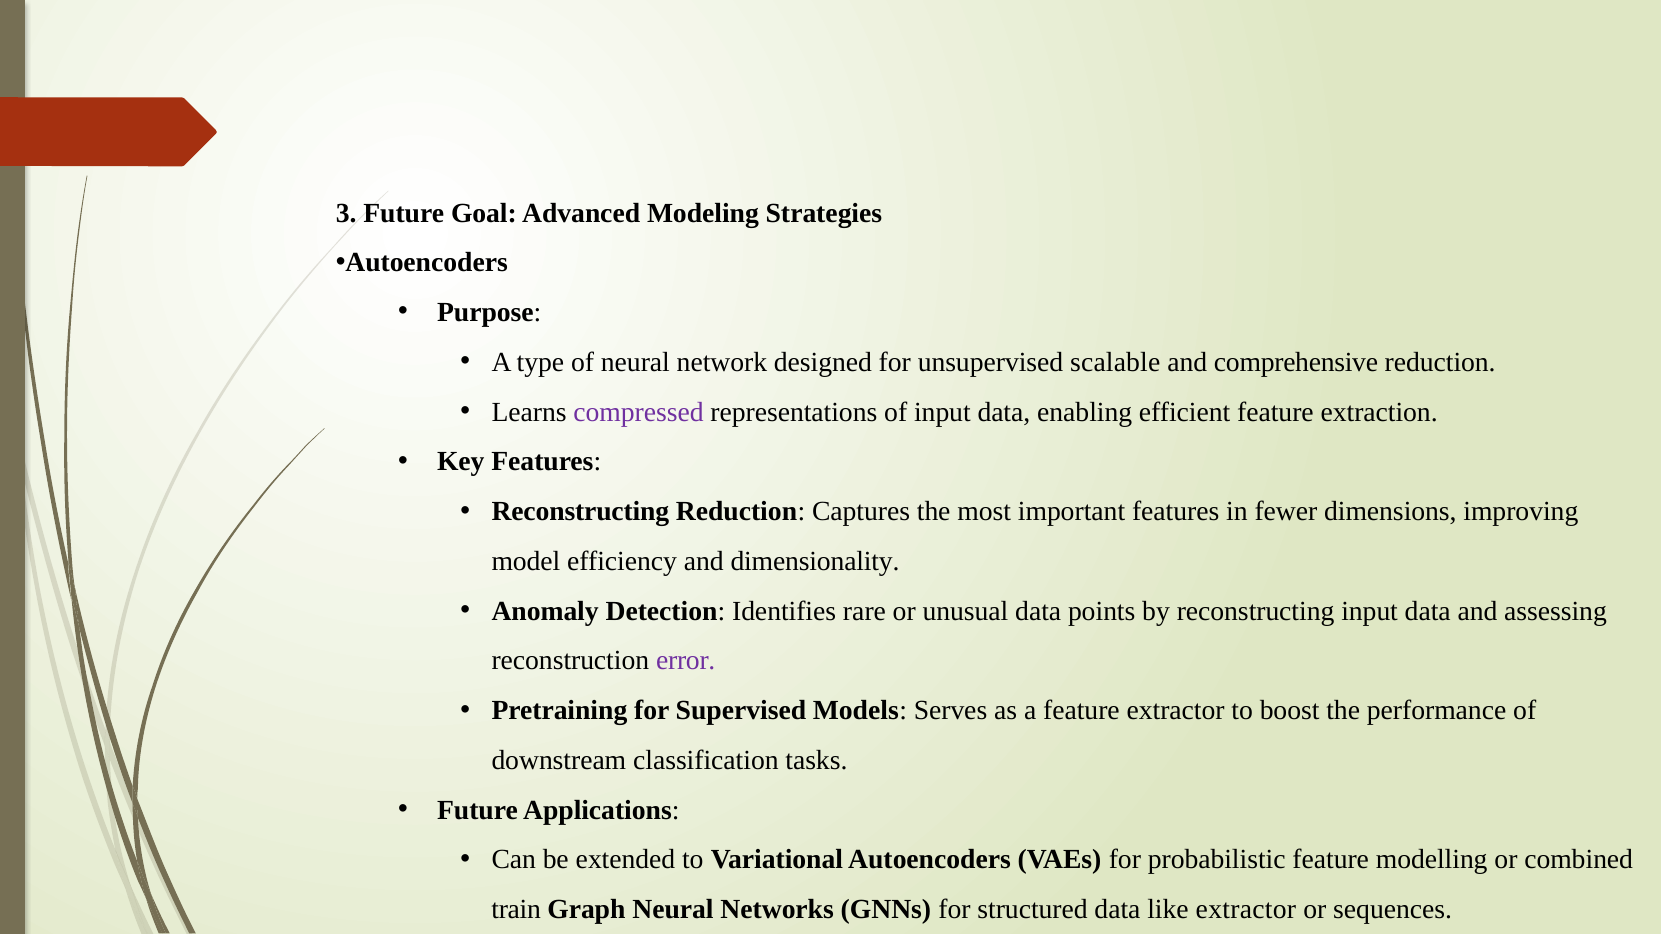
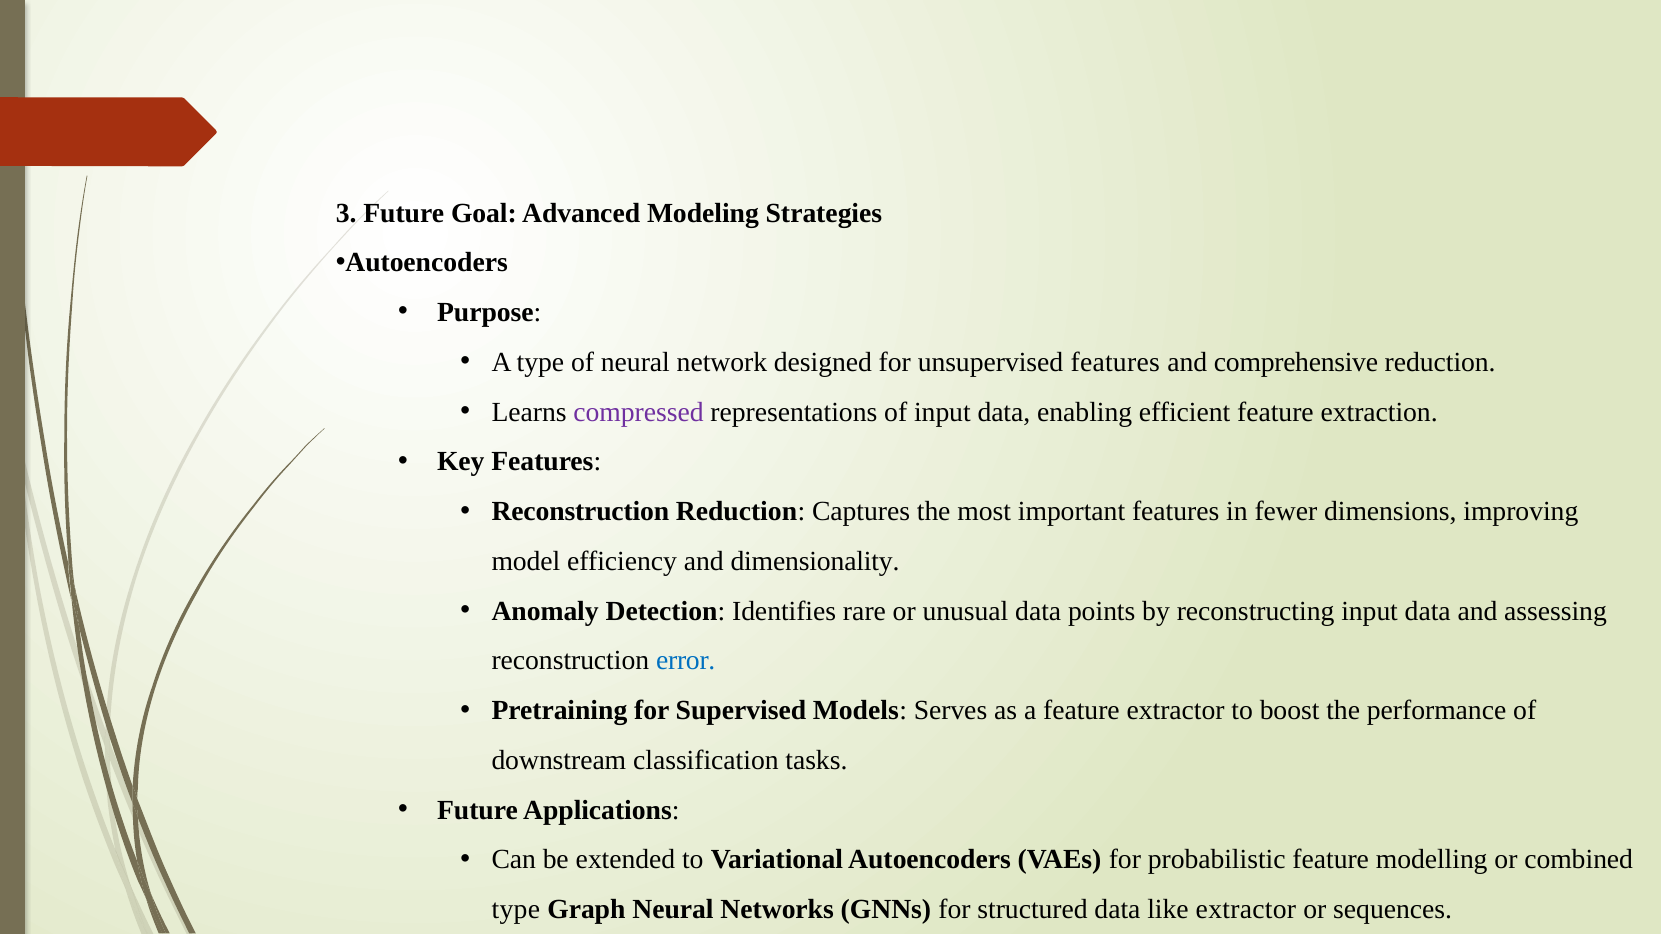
unsupervised scalable: scalable -> features (1115, 362)
Reconstructing: Reconstructing -> Reconstruction (580, 512)
error colour: purple -> blue (686, 661)
train: train -> type (516, 910)
